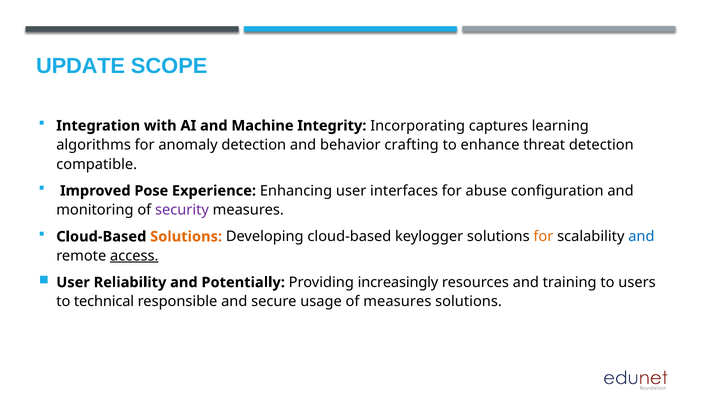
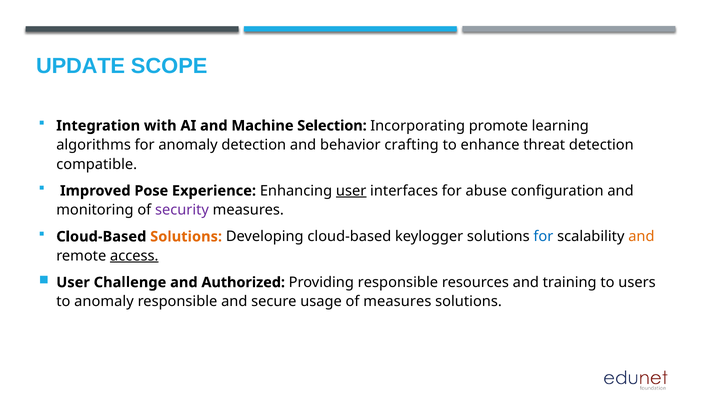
Integrity: Integrity -> Selection (332, 126)
captures: captures -> promote (498, 126)
user underline: none -> present (351, 191)
for colour: orange -> blue (543, 237)
and colour: blue -> orange (641, 237)
Reliability: Reliability -> Challenge (130, 283)
Potentially: Potentially -> Authorized (243, 283)
Providing increasingly: increasingly -> responsible (398, 283)
to technical: technical -> anomaly (104, 302)
